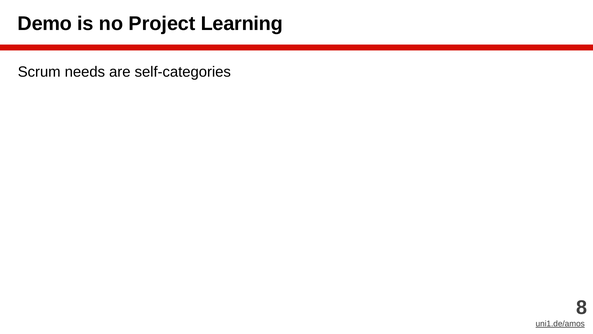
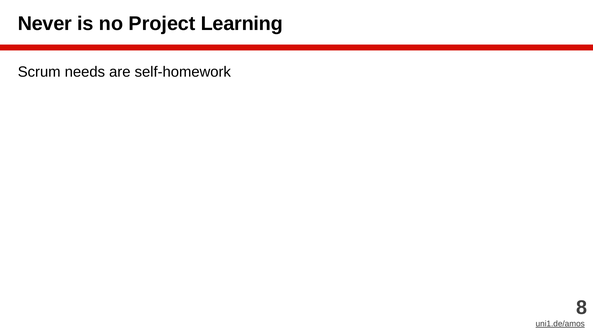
Demo: Demo -> Never (45, 24)
self-categories: self-categories -> self-homework (183, 72)
